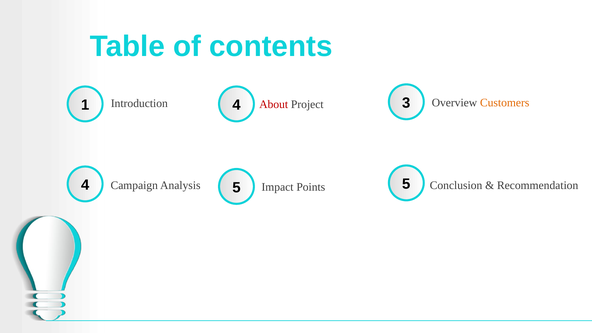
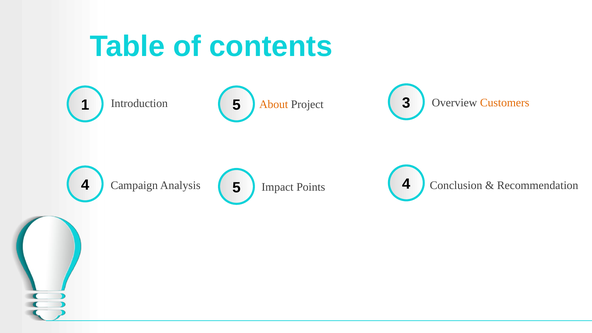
1 4: 4 -> 5 (236, 105)
About colour: red -> orange (274, 104)
5 5: 5 -> 4 (406, 184)
